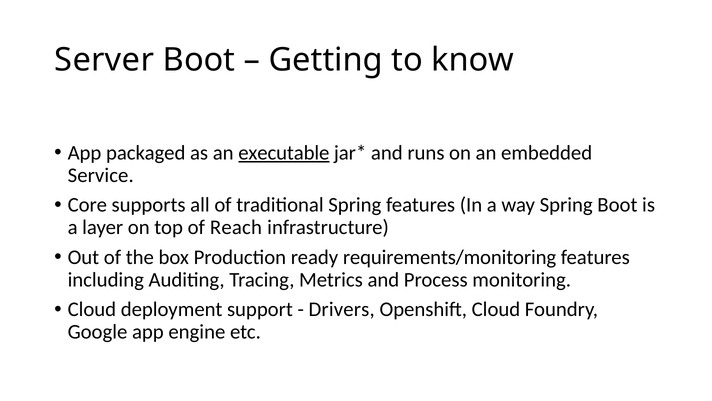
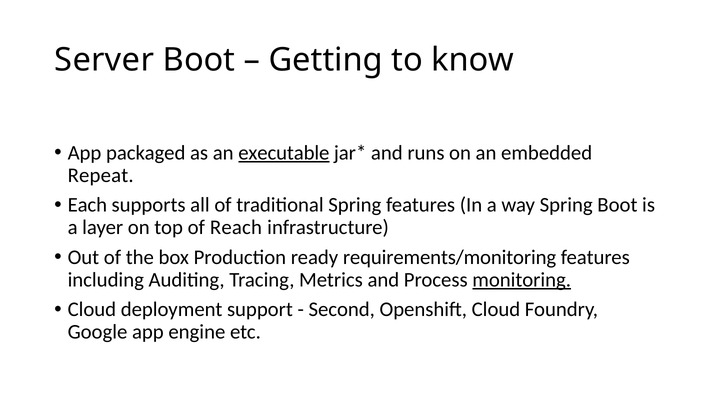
Service: Service -> Repeat (101, 175)
Core: Core -> Each (87, 205)
monitoring underline: none -> present (522, 279)
Drivers: Drivers -> Second (342, 309)
